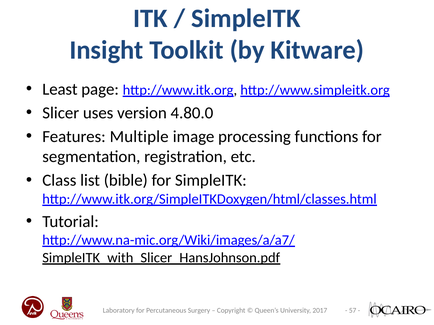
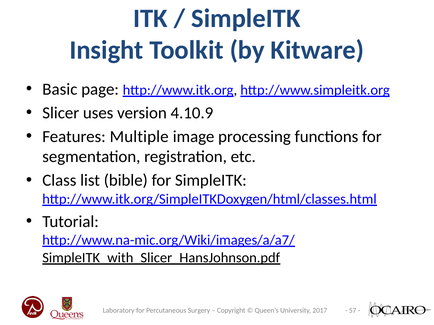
Least: Least -> Basic (60, 89)
4.80.0: 4.80.0 -> 4.10.9 (192, 113)
